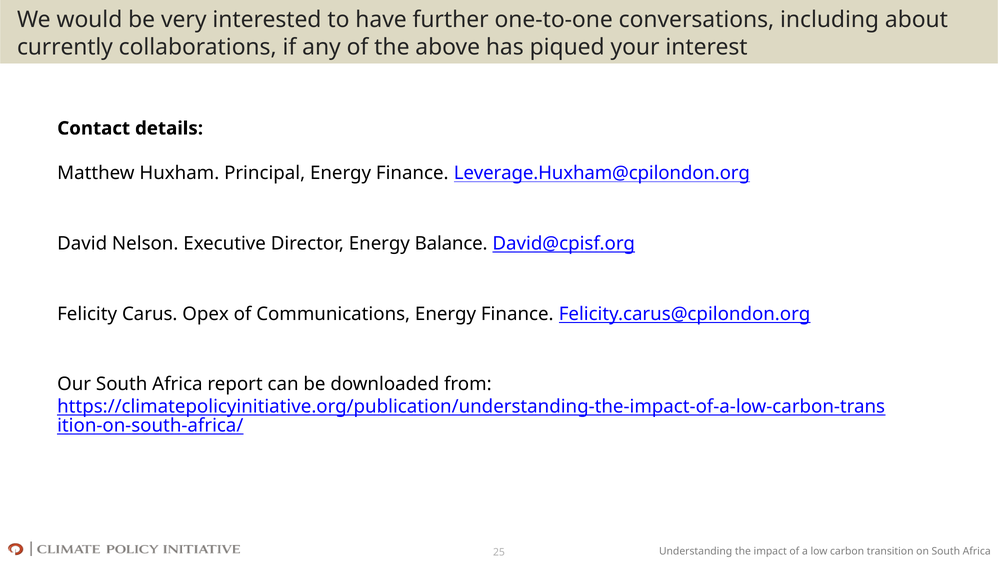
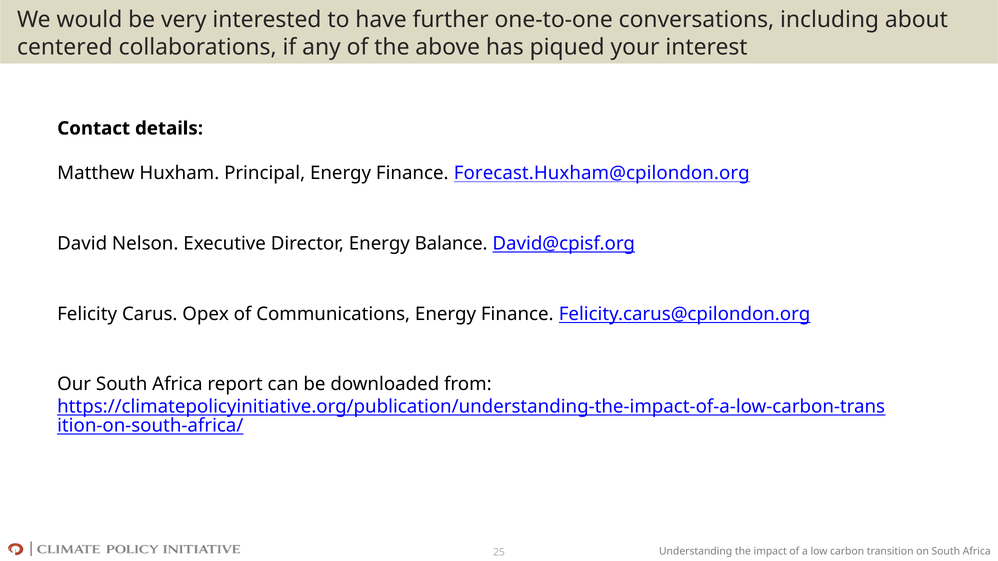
currently: currently -> centered (65, 47)
Leverage.Huxham@cpilondon.org: Leverage.Huxham@cpilondon.org -> Forecast.Huxham@cpilondon.org (602, 173)
